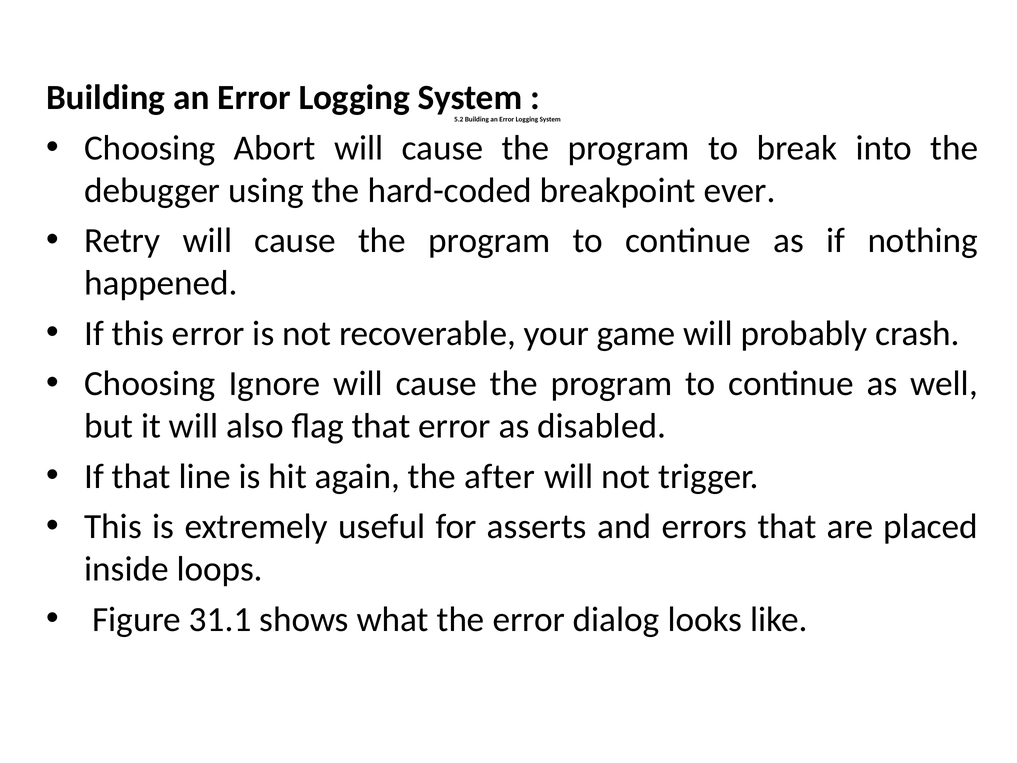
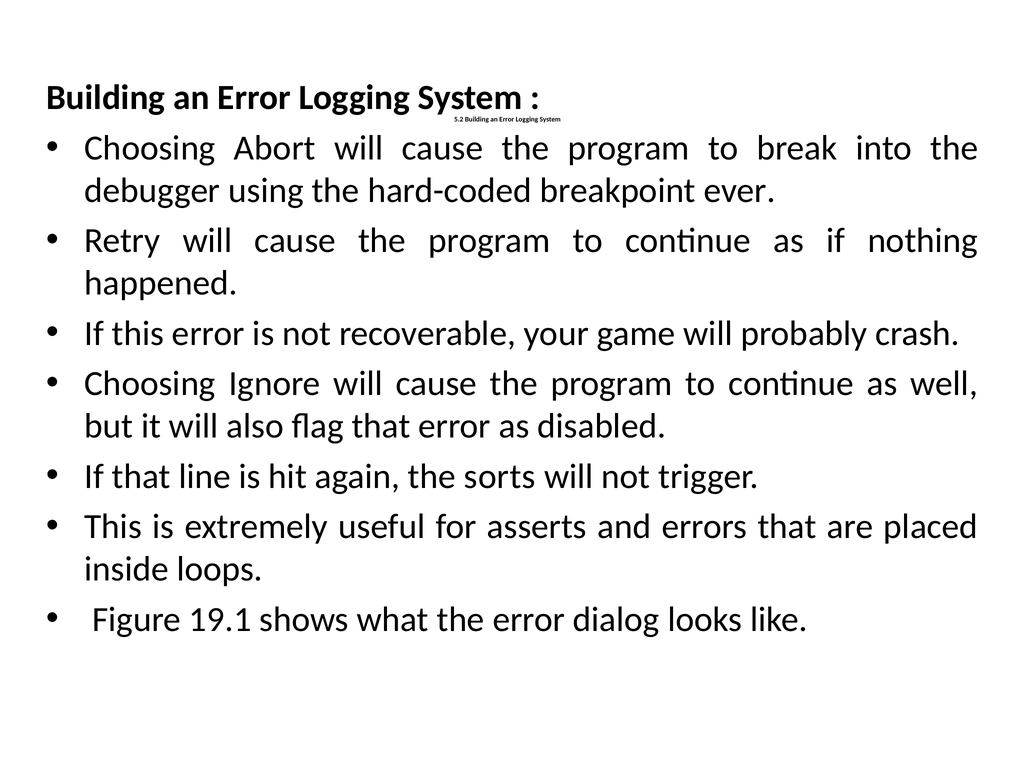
after: after -> sorts (500, 476)
31.1: 31.1 -> 19.1 (220, 619)
